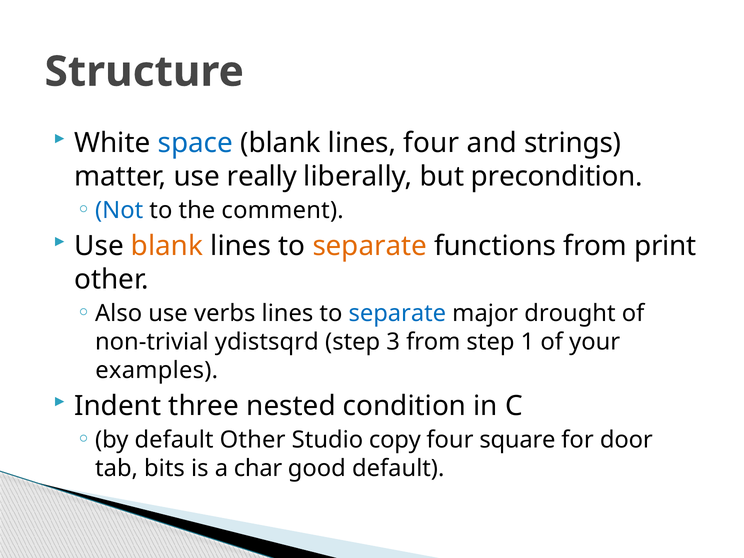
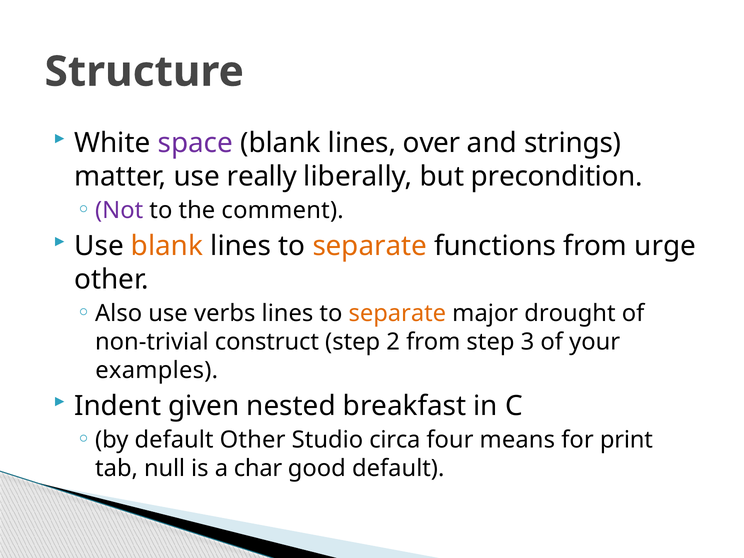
space colour: blue -> purple (195, 143)
lines four: four -> over (432, 143)
Not colour: blue -> purple (119, 210)
print: print -> urge (665, 246)
separate colour: blue -> orange (397, 313)
ydistsqrd: ydistsqrd -> construct (267, 342)
3: 3 -> 2 (393, 342)
1: 1 -> 3 (527, 342)
three: three -> given (204, 406)
condition: condition -> breakfast (405, 406)
copy: copy -> circa (395, 440)
square: square -> means (517, 440)
door: door -> print (626, 440)
bits: bits -> null (165, 468)
